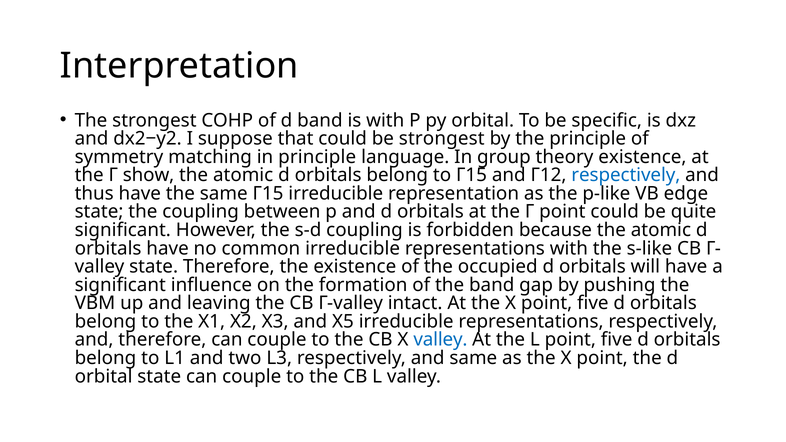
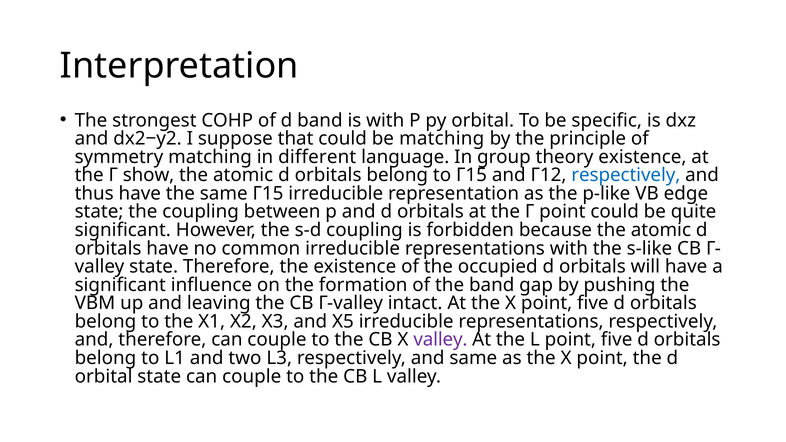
be strongest: strongest -> matching (442, 139)
in principle: principle -> different (317, 157)
valley colour: blue -> purple (440, 340)
